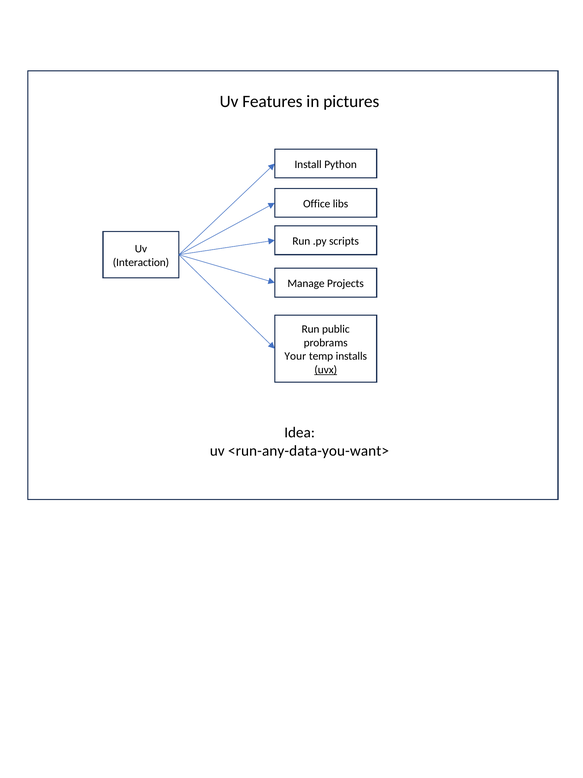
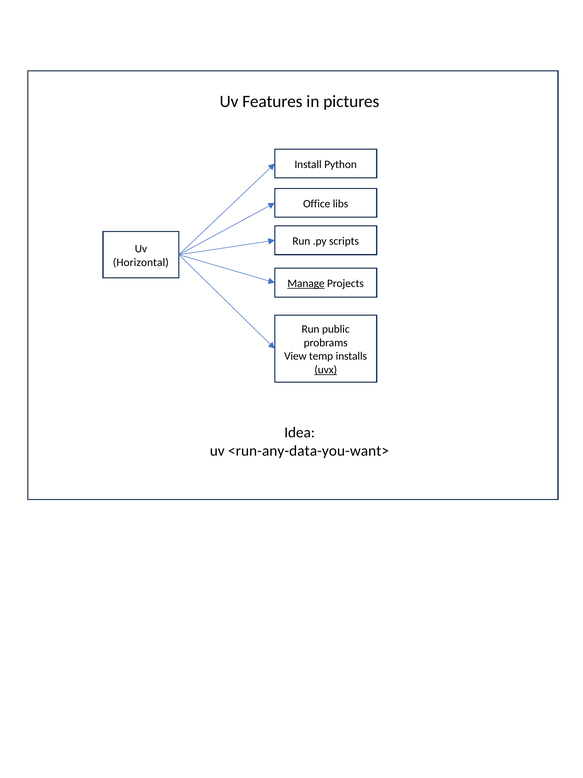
Interaction: Interaction -> Horizontal (141, 262)
Manage underline: none -> present (306, 283)
Your: Your -> View (295, 356)
